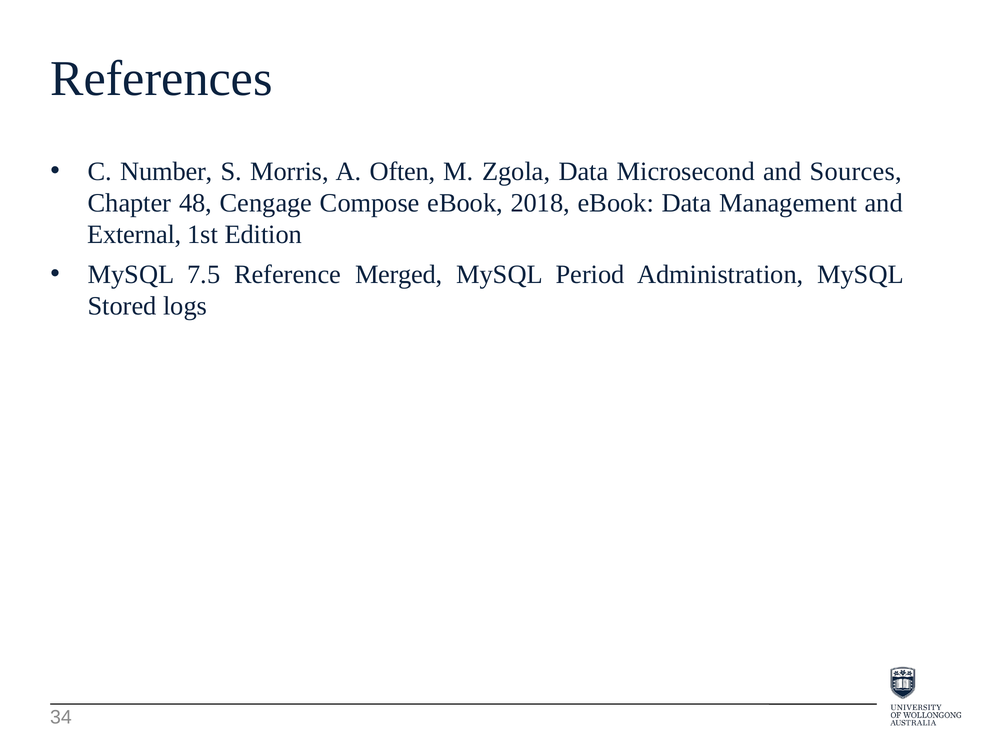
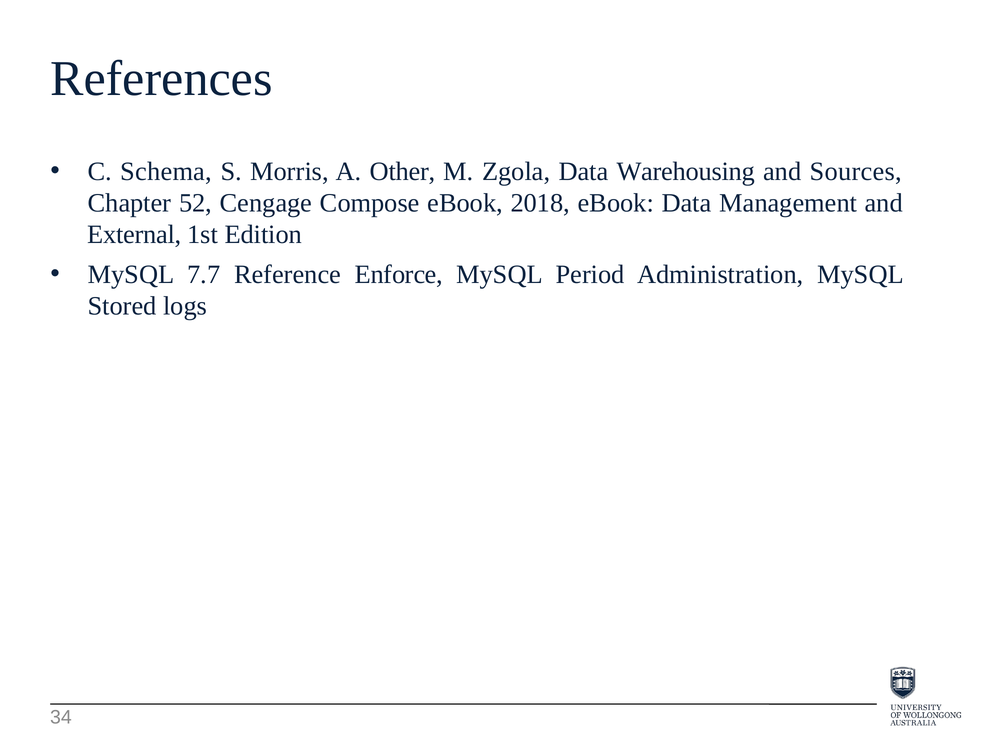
Number: Number -> Schema (166, 171)
Often: Often -> Other (403, 171)
Microsecond: Microsecond -> Warehousing (686, 171)
48: 48 -> 52 (196, 203)
7.5: 7.5 -> 7.7 (204, 274)
Merged: Merged -> Enforce (399, 274)
